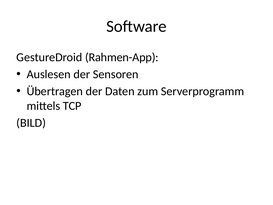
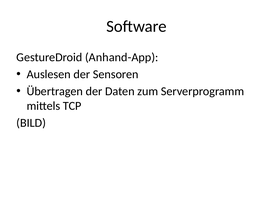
Rahmen-App: Rahmen-App -> Anhand-App (122, 57)
